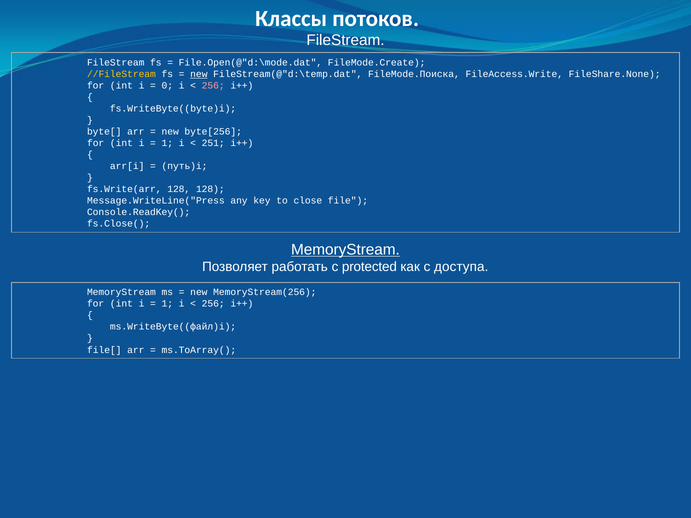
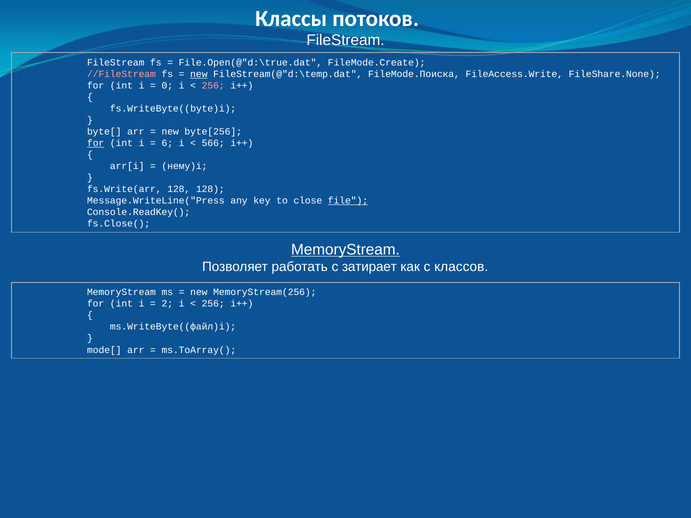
File.Open(@"d:\mode.dat: File.Open(@"d:\mode.dat -> File.Open(@"d:\true.dat (250, 62)
//FileStream colour: yellow -> pink (121, 74)
for underline: none -> present (96, 143)
1: 1 -> 6 (167, 143)
251: 251 -> 566 (213, 143)
путь)i: путь)i -> нему)i (185, 166)
file underline: none -> present (348, 201)
protected: protected -> затирает (369, 267)
доступа: доступа -> классов (461, 267)
1: 1 -> 2 (167, 304)
file[: file[ -> mode[ (104, 350)
